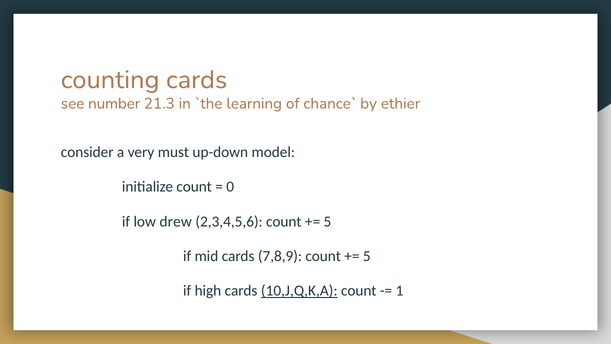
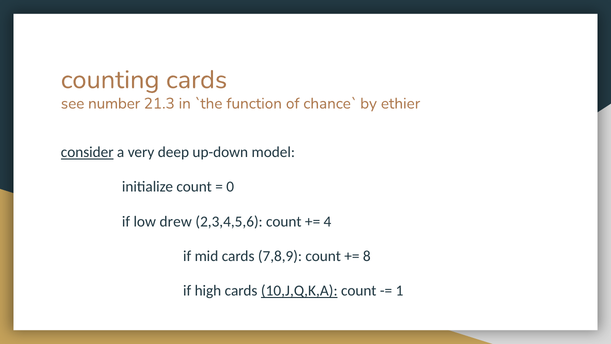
learning: learning -> function (254, 103)
consider underline: none -> present (87, 152)
must: must -> deep (173, 152)
5: 5 -> 4 (327, 221)
5: 5 -> 8 (367, 256)
